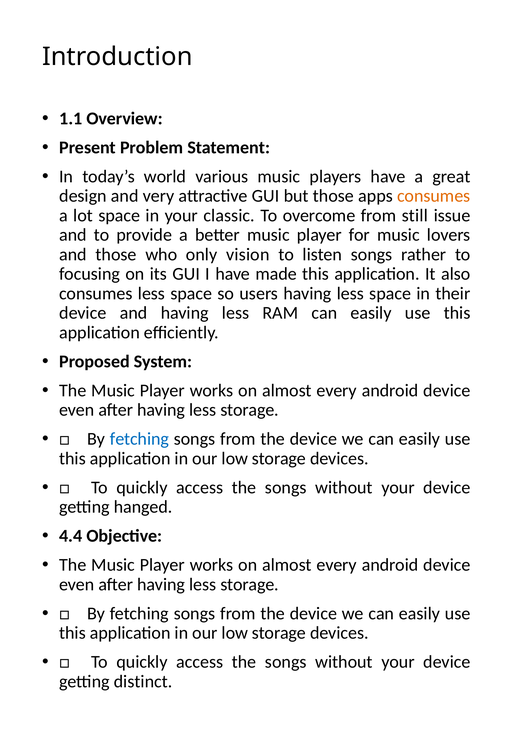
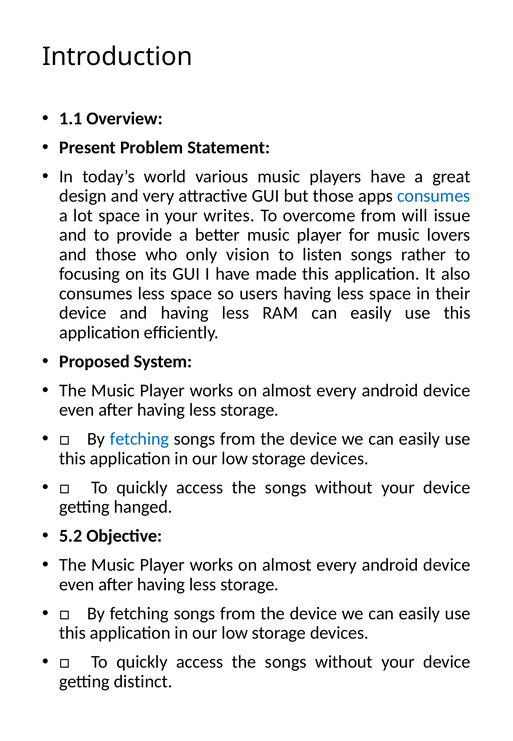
consumes colour: orange -> blue (434, 196)
classic: classic -> writes (229, 215)
still: still -> will (415, 215)
4.4: 4.4 -> 5.2 (71, 536)
